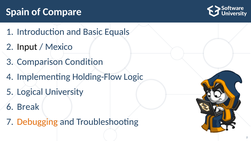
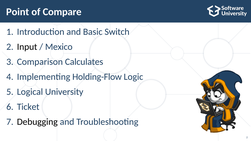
Spain: Spain -> Point (18, 12)
Equals: Equals -> Switch (117, 32)
Condition: Condition -> Calculates (84, 62)
Break: Break -> Ticket (28, 107)
Debugging colour: orange -> black (37, 122)
